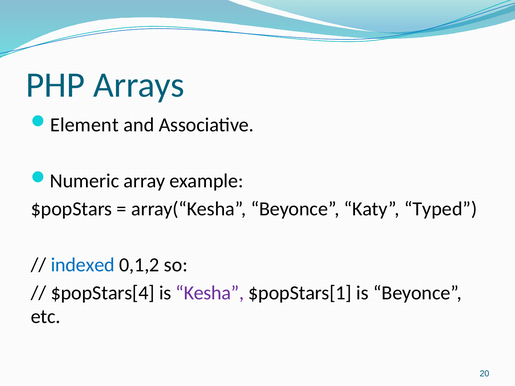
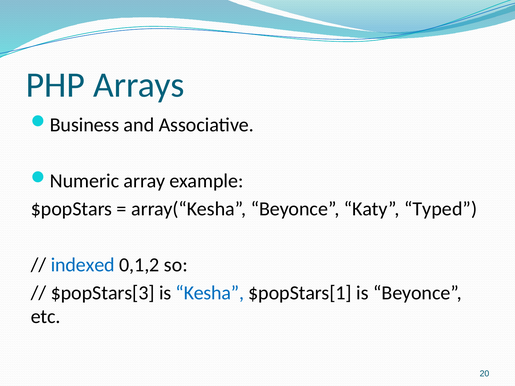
Element: Element -> Business (85, 125)
$popStars[4: $popStars[4 -> $popStars[3 (103, 293)
Kesha colour: purple -> blue (210, 293)
